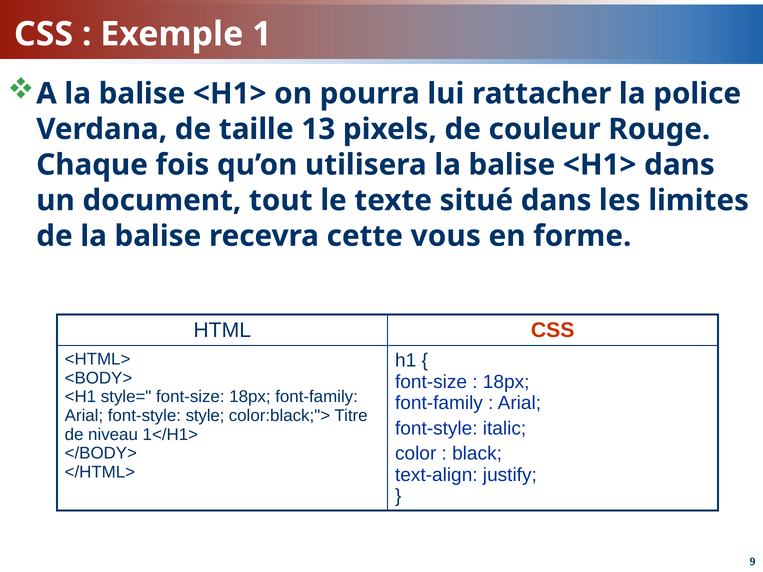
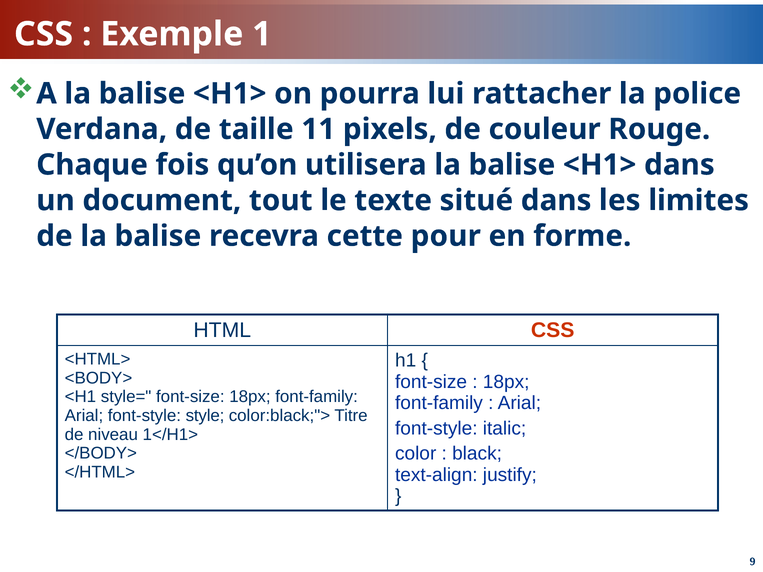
13: 13 -> 11 (318, 129)
vous: vous -> pour (446, 236)
